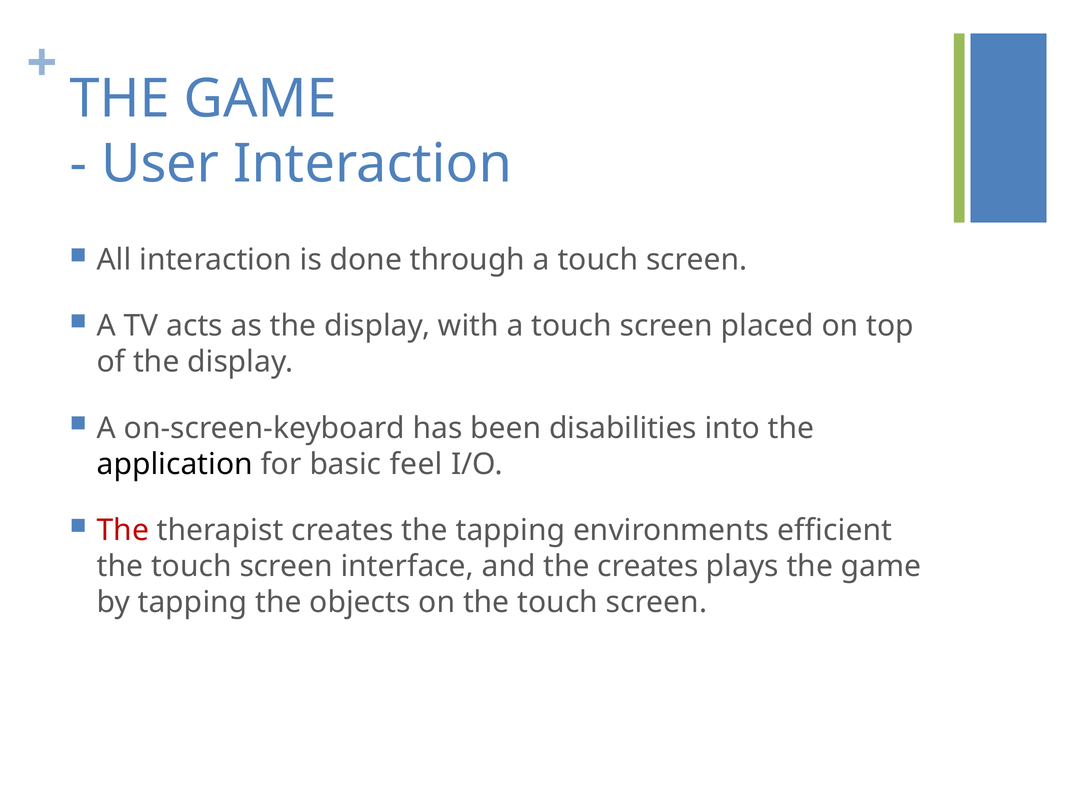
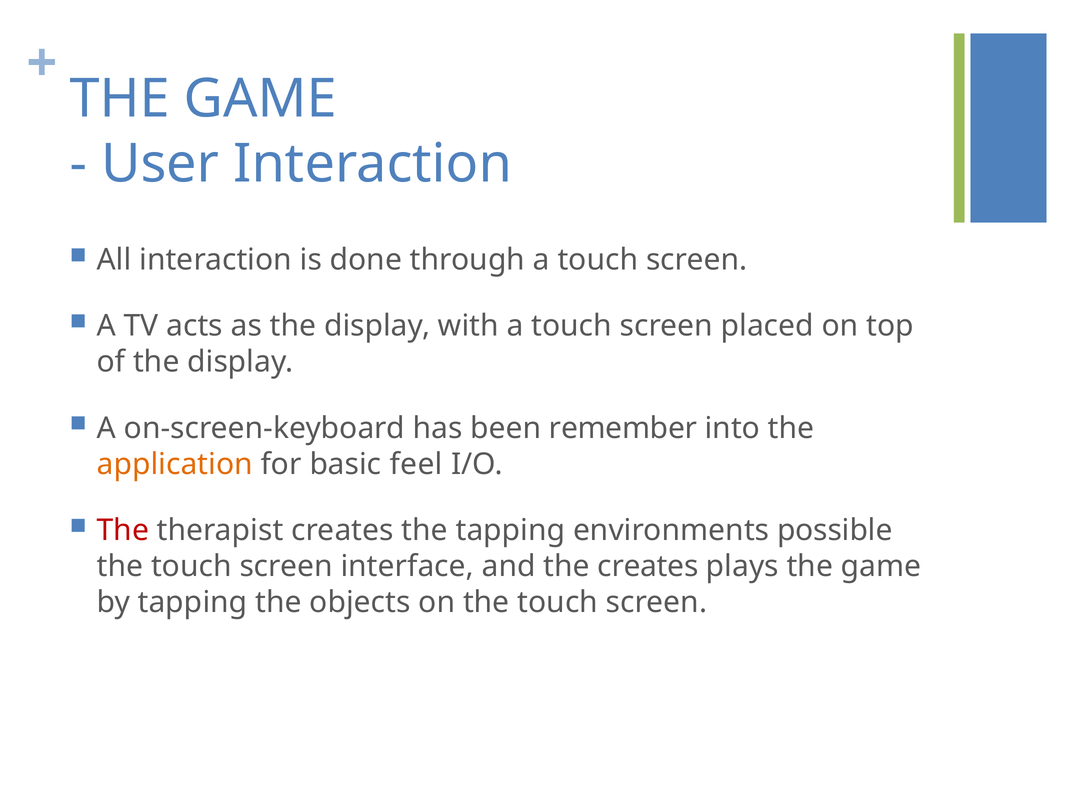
disabilities: disabilities -> remember (623, 428)
application colour: black -> orange (175, 464)
efficient: efficient -> possible (835, 530)
